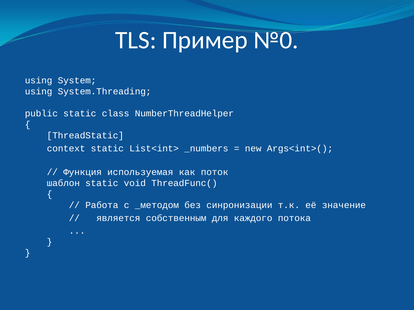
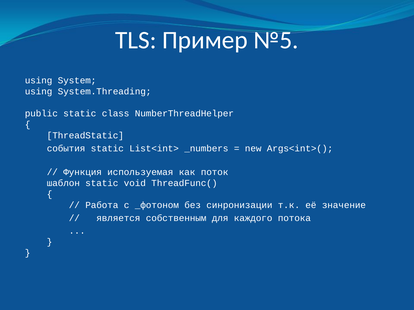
№0: №0 -> №5 (276, 40)
context: context -> события (66, 149)
_методом: _методом -> _фотоном (157, 206)
